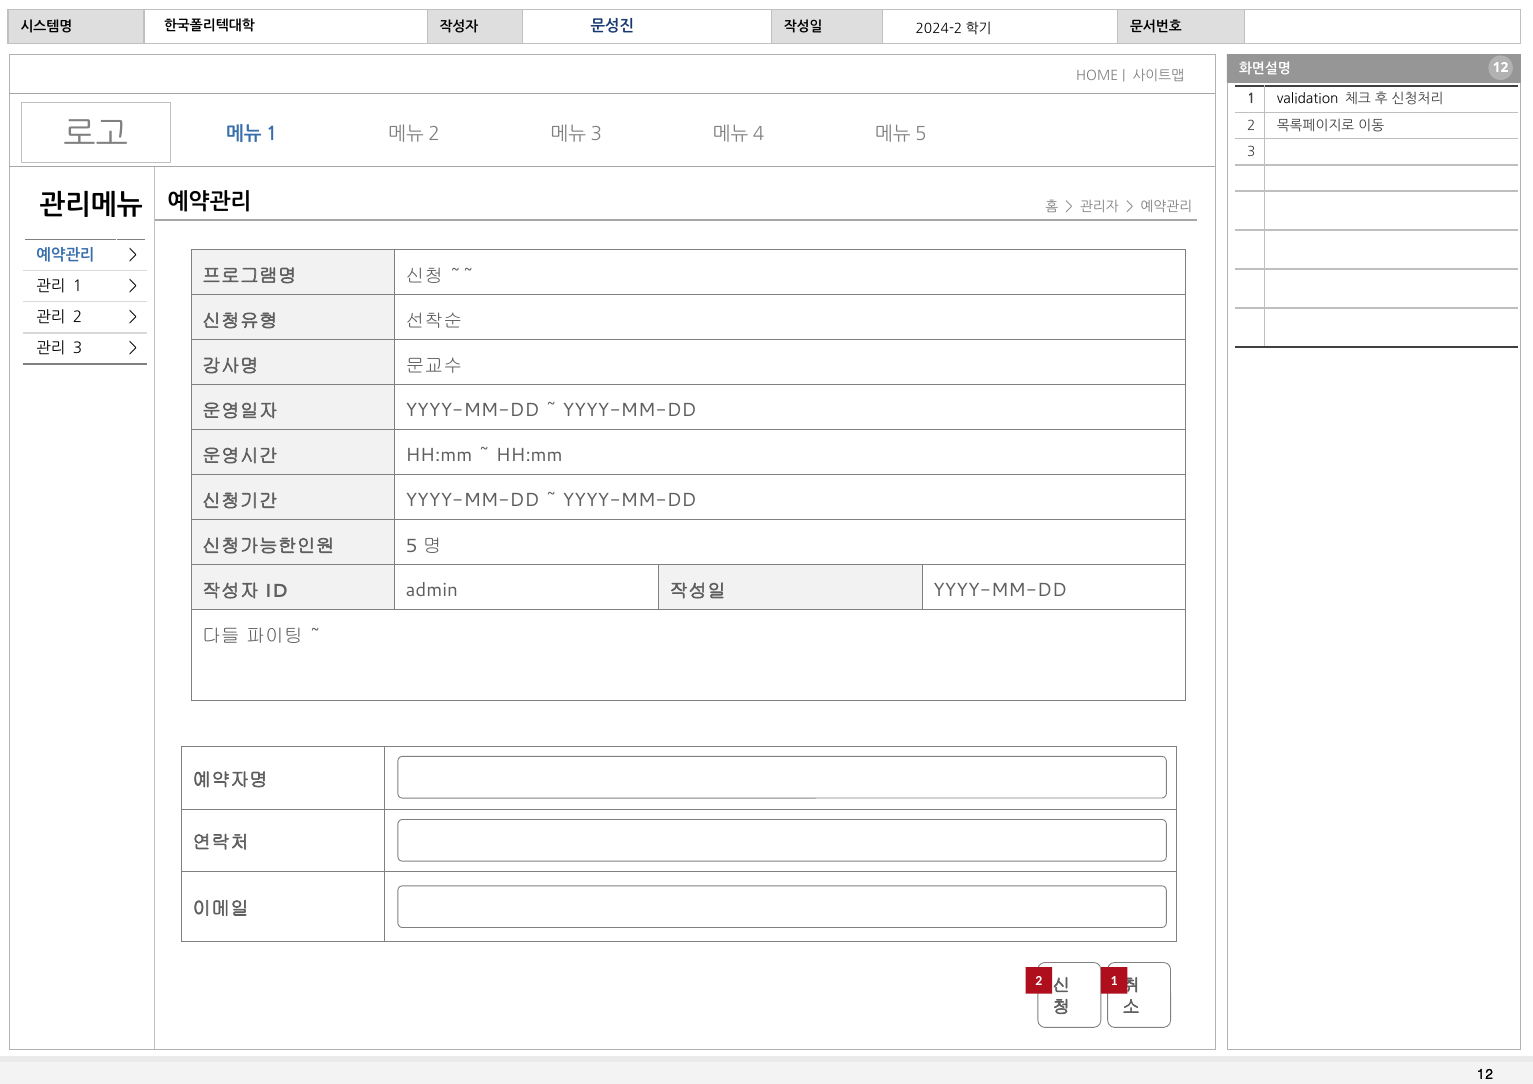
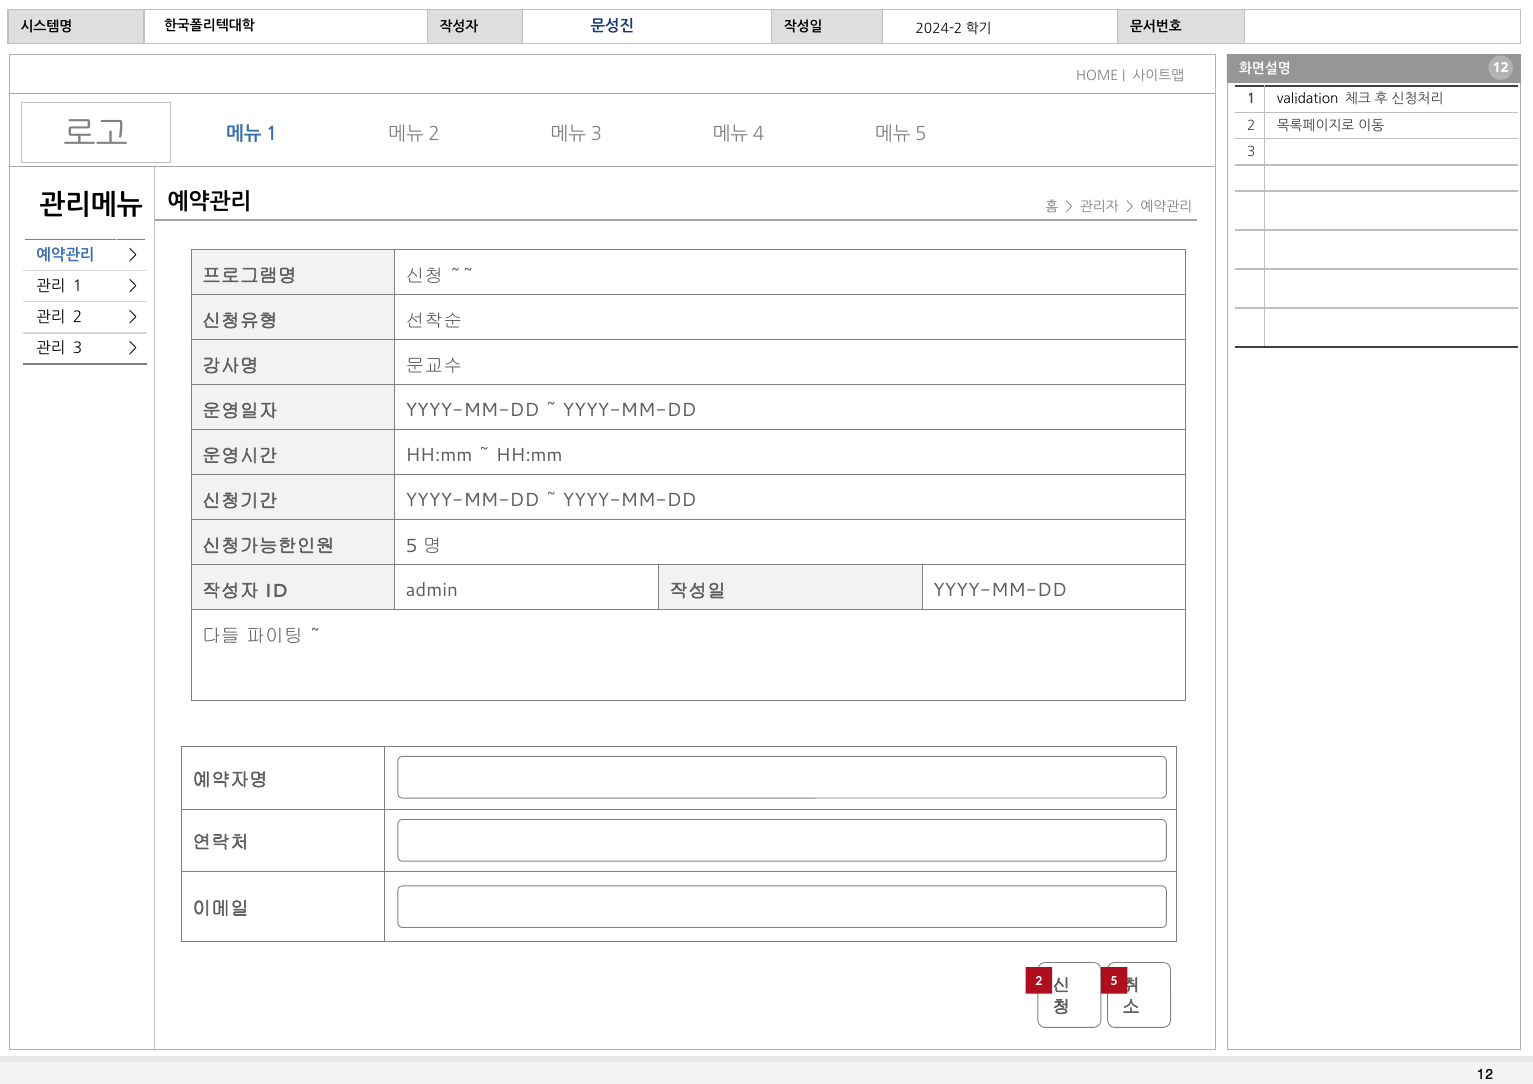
2 1: 1 -> 5 (1114, 981)
